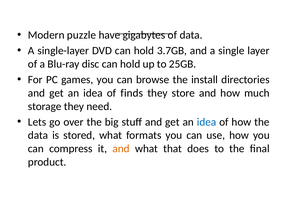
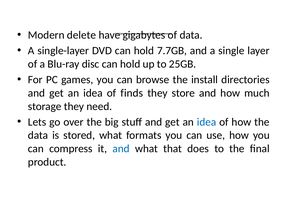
puzzle: puzzle -> delete (82, 35)
3.7GB: 3.7GB -> 7.7GB (172, 51)
and colour: orange -> blue (121, 149)
